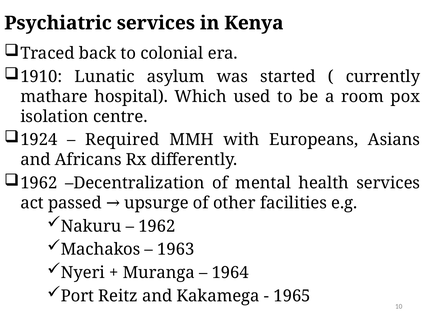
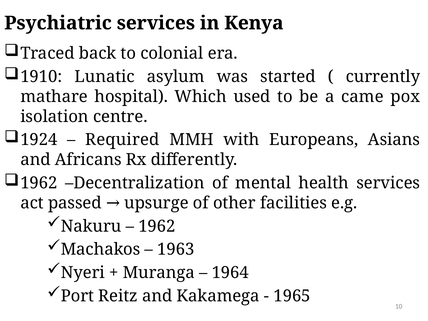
room: room -> came (362, 97)
